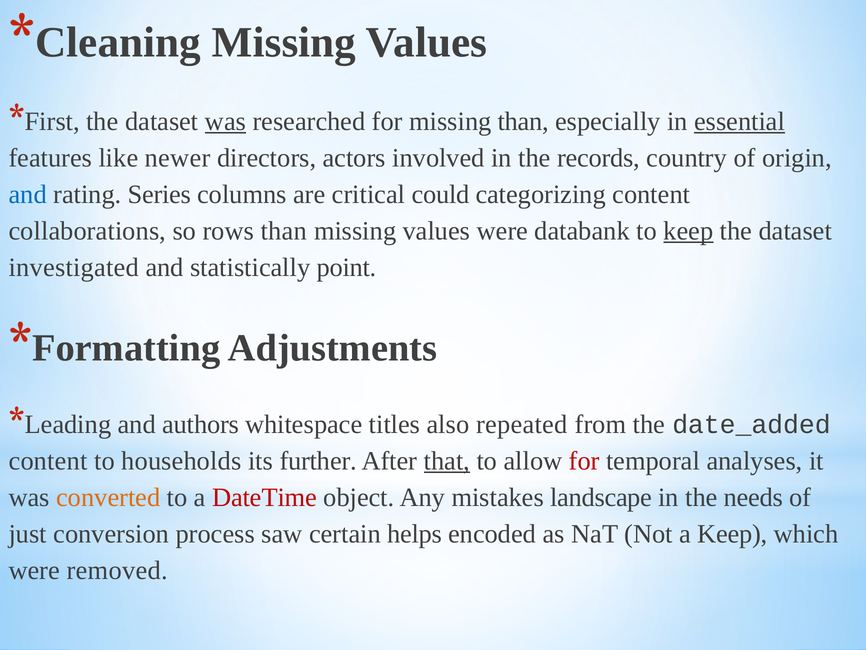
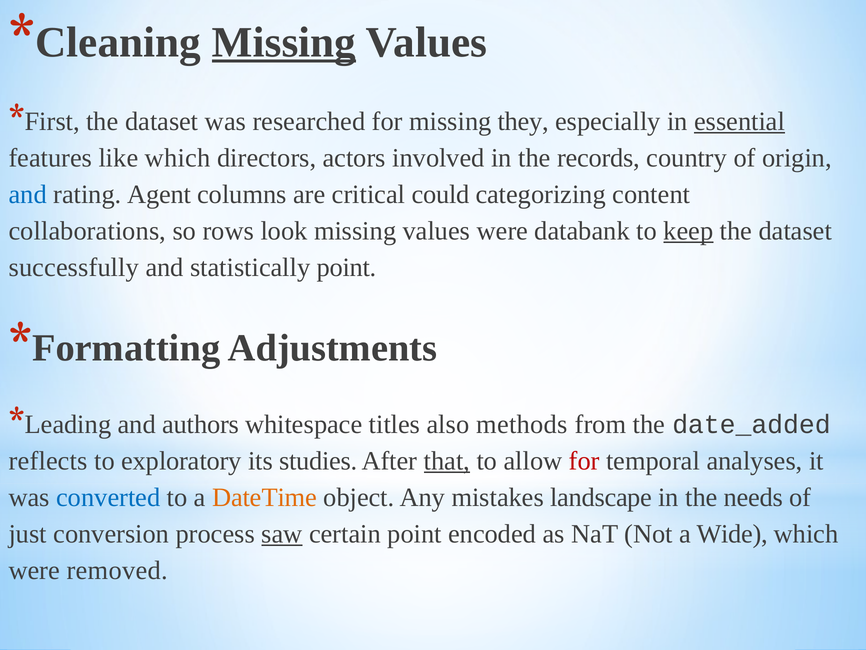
Missing underline: none -> present (284, 42)
was underline: present -> none (225, 121)
missing than: than -> they (523, 121)
like newer: newer -> which (178, 158)
Series: Series -> Agent (159, 194)
rows than: than -> look (284, 231)
investigated: investigated -> successfully (74, 267)
repeated: repeated -> methods (522, 424)
content: content -> reflects (48, 461)
households: households -> exploratory (181, 461)
further: further -> studies (318, 461)
converted colour: orange -> blue (108, 497)
DateTime colour: red -> orange (265, 497)
saw underline: none -> present (282, 534)
certain helps: helps -> point (415, 534)
a Keep: Keep -> Wide (732, 534)
